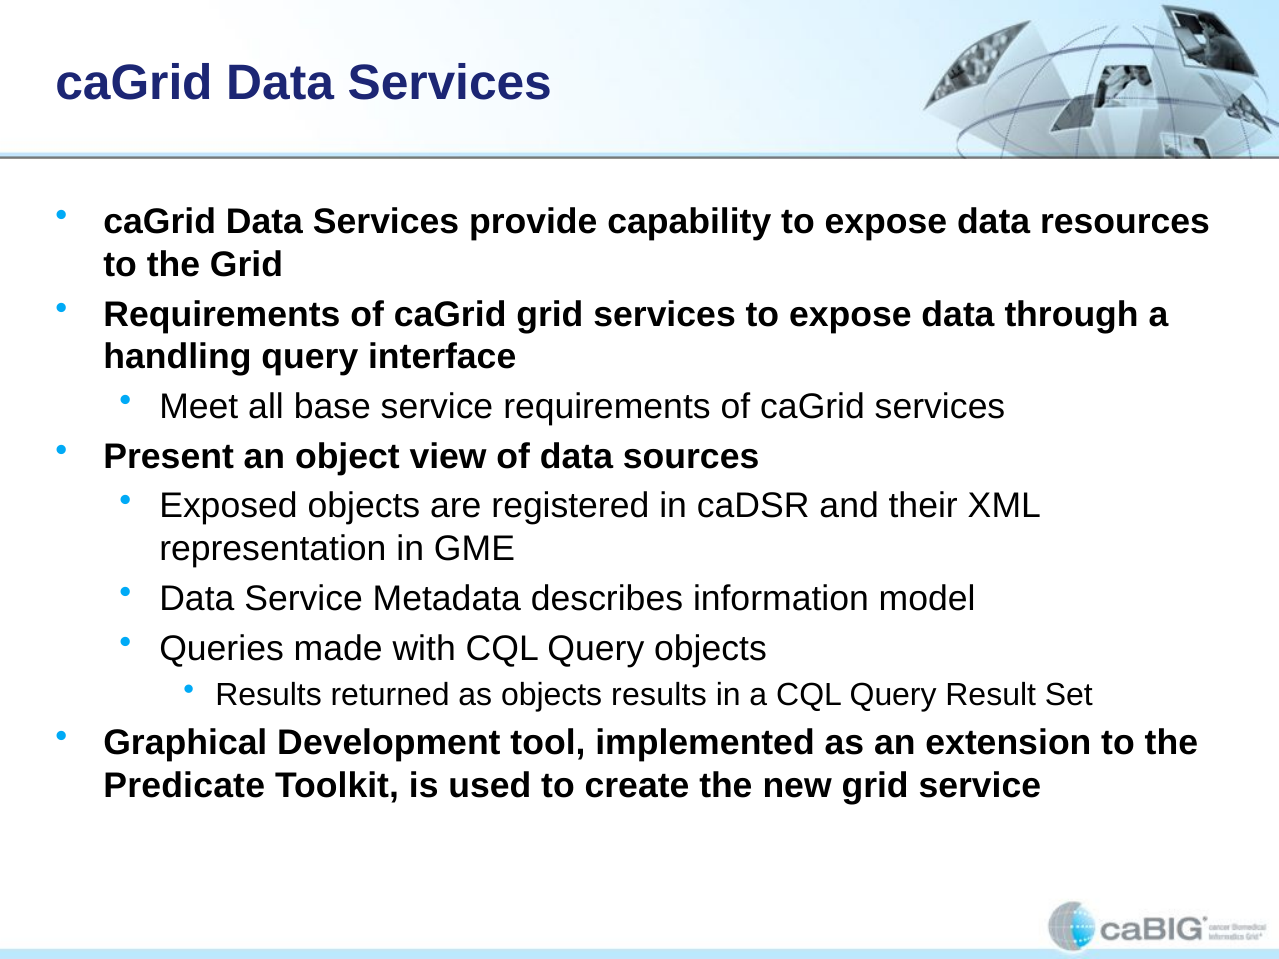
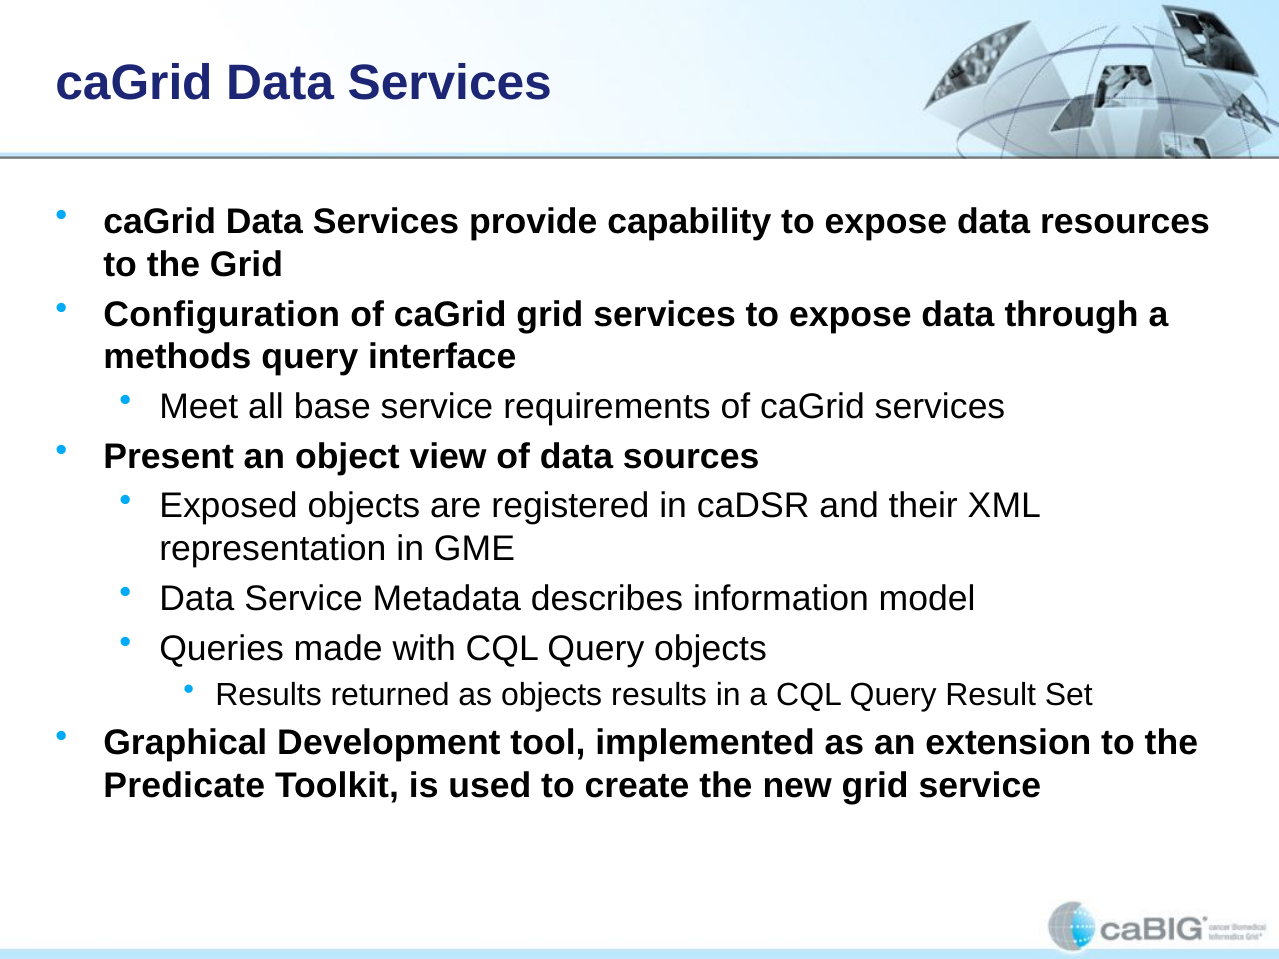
Requirements: Requirements -> Configuration (222, 314)
handling: handling -> methods (177, 357)
